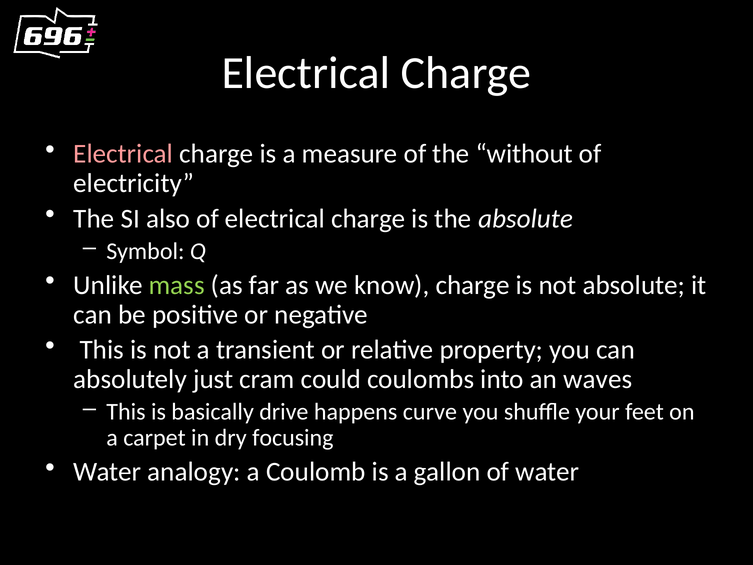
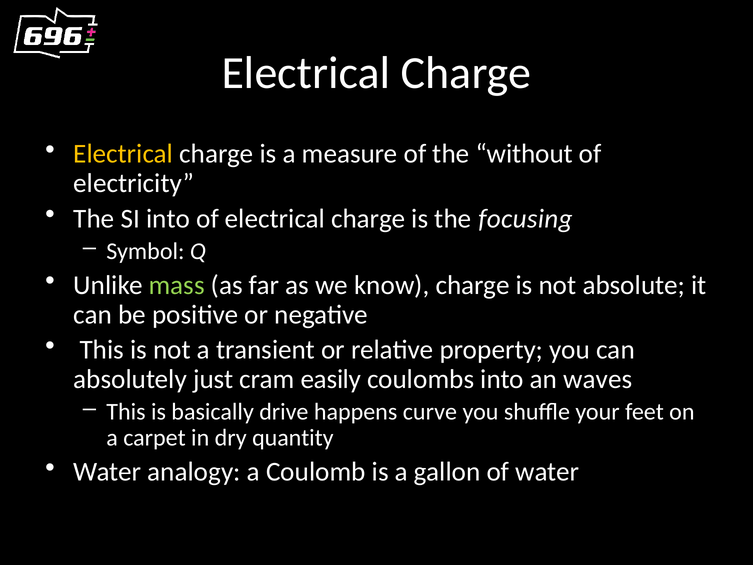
Electrical colour: pink -> yellow (123, 154)
SI also: also -> into (168, 218)
the absolute: absolute -> focusing (525, 218)
could: could -> easily (331, 379)
focusing: focusing -> quantity (293, 438)
